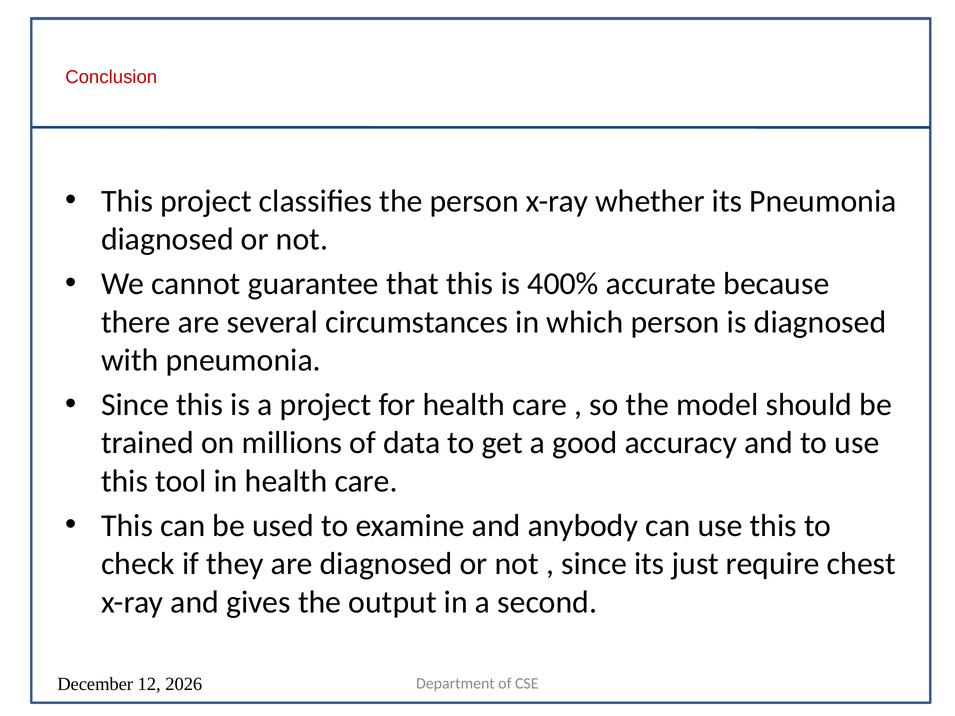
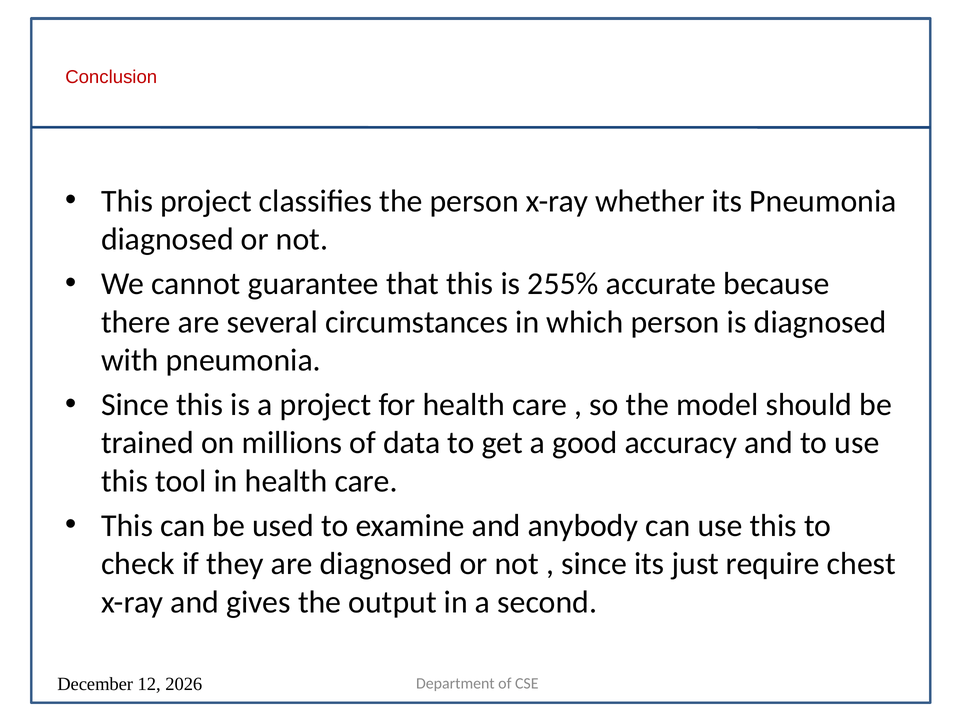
400%: 400% -> 255% (563, 284)
